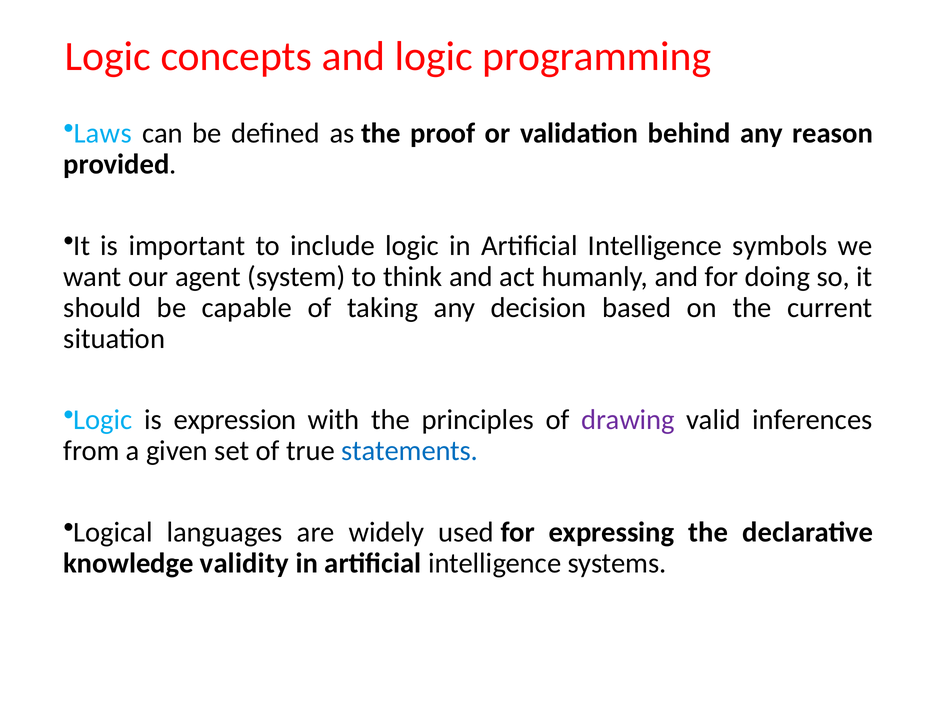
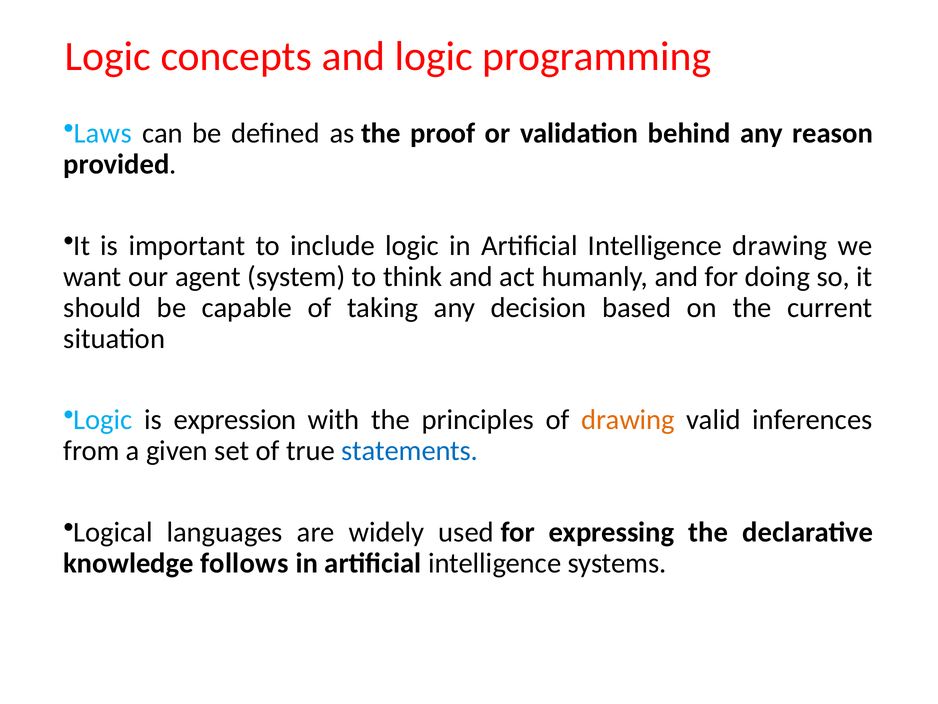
Intelligence symbols: symbols -> drawing (780, 246)
drawing colour: purple -> orange (628, 420)
validity: validity -> follows (244, 563)
